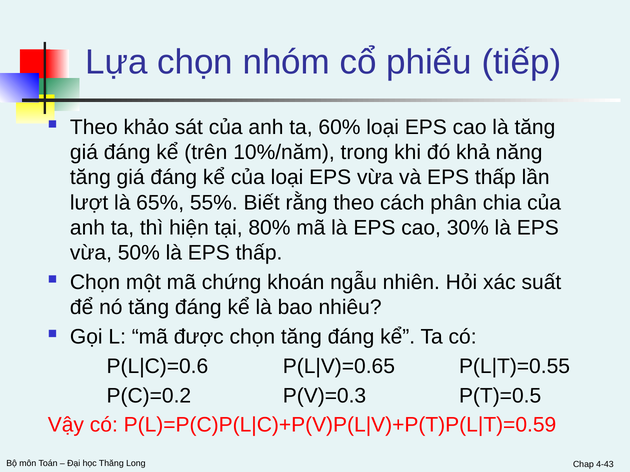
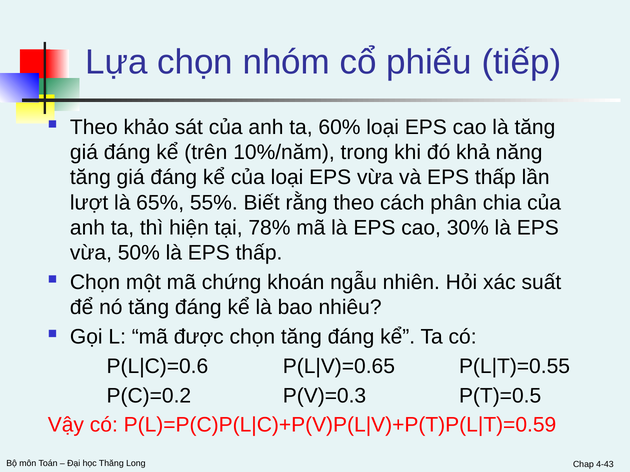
80%: 80% -> 78% (269, 228)
